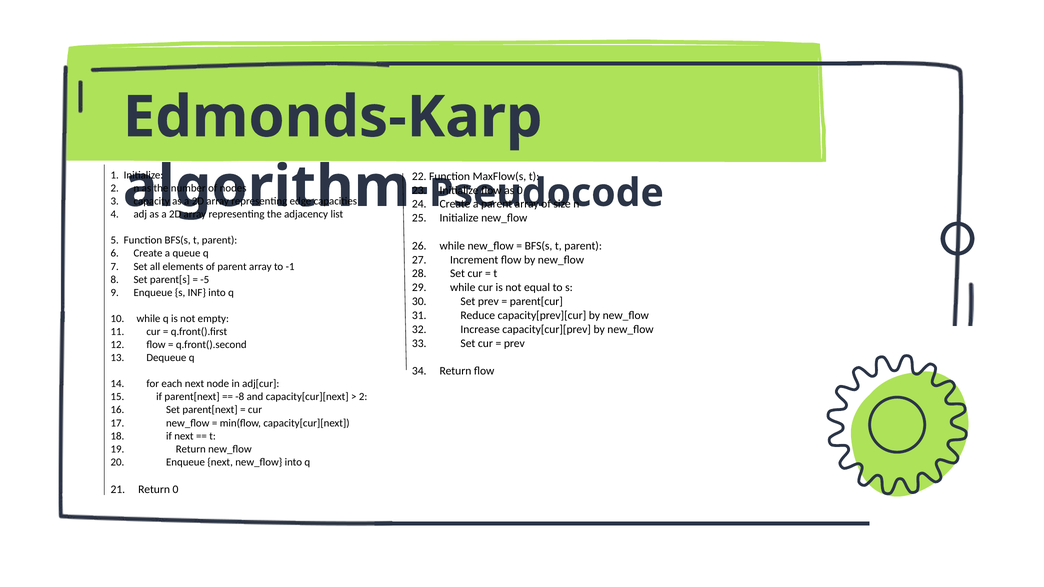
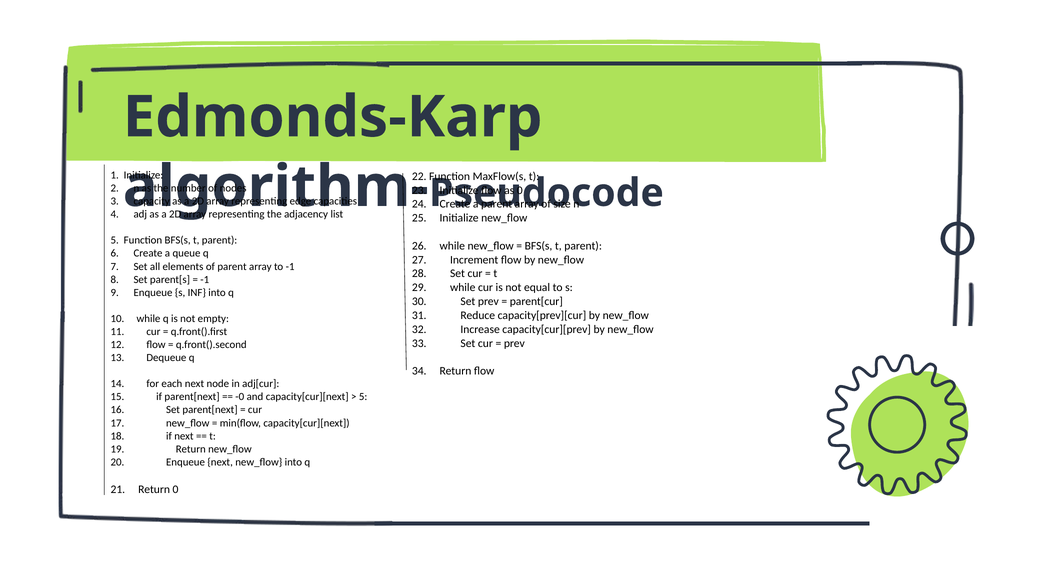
-5: -5 -> -1 (205, 280)
-8: -8 -> -0 (240, 397)
2: 2 -> 5 (363, 397)
